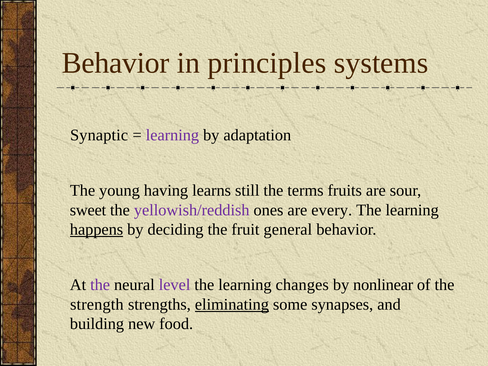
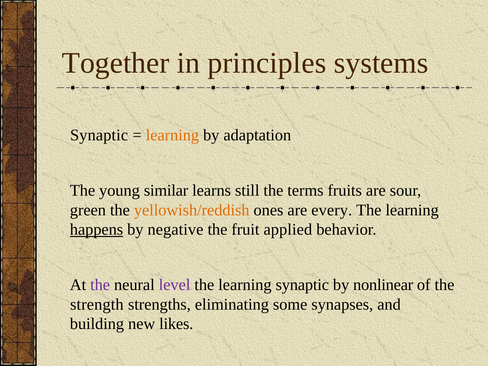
Behavior: Behavior -> Together (116, 63)
learning colour: purple -> orange (172, 135)
having: having -> similar (166, 191)
sweet: sweet -> green (88, 210)
yellowish/reddish colour: purple -> orange (192, 210)
deciding: deciding -> negative (175, 230)
general: general -> applied (288, 230)
learning changes: changes -> synaptic (302, 285)
eliminating underline: present -> none (232, 304)
food: food -> likes (176, 324)
